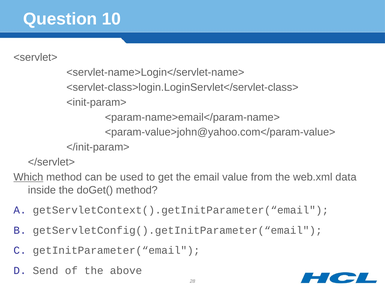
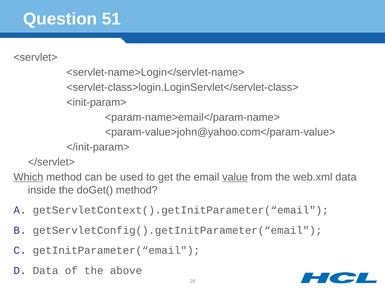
10: 10 -> 51 (112, 19)
value underline: none -> present (235, 177)
Send: Send -> Data (46, 270)
